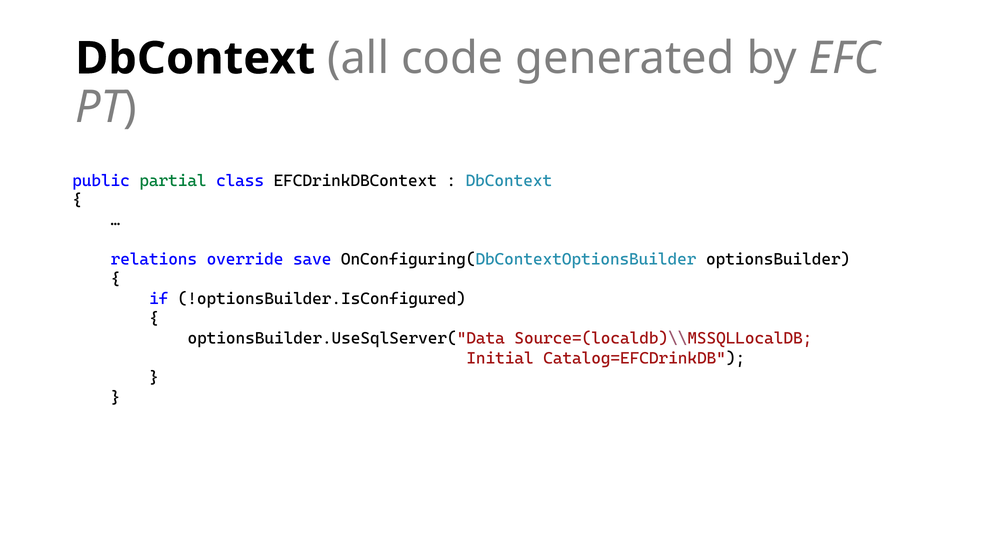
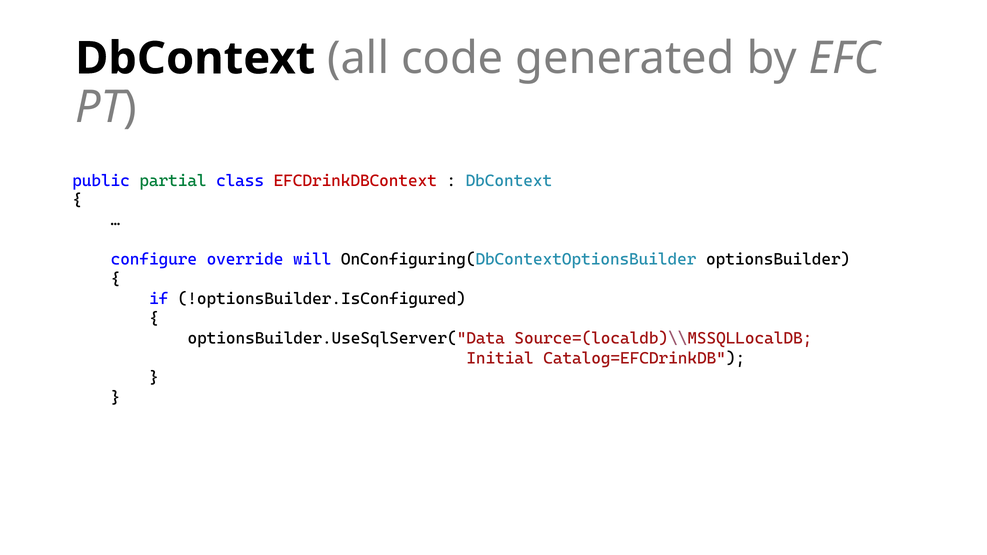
EFCDrinkDBContext colour: black -> red (355, 181)
relations: relations -> configure (154, 260)
save: save -> will (312, 260)
